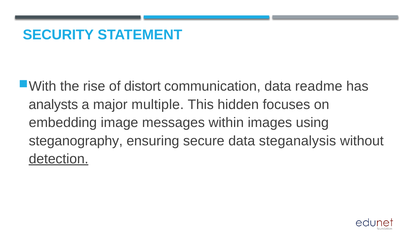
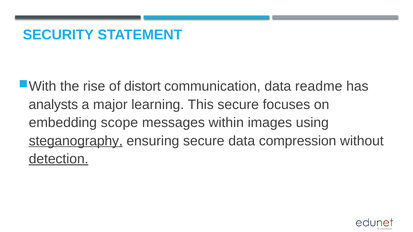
multiple: multiple -> learning (158, 105)
This hidden: hidden -> secure (238, 105)
image: image -> scope (119, 123)
steganography underline: none -> present (76, 141)
steganalysis: steganalysis -> compression (298, 141)
